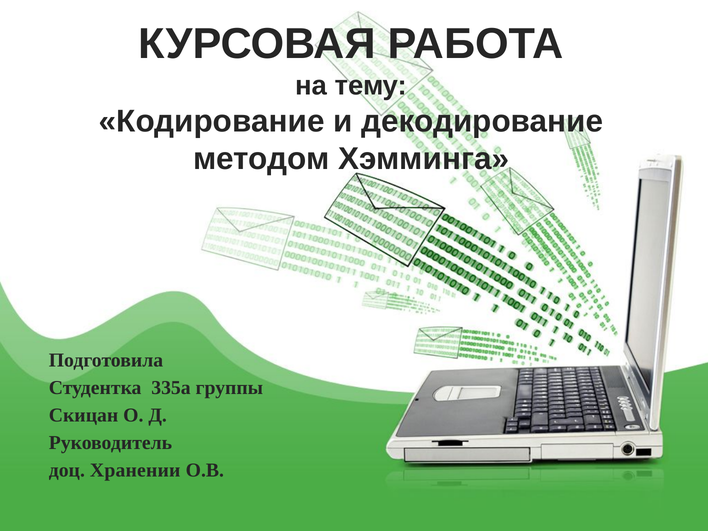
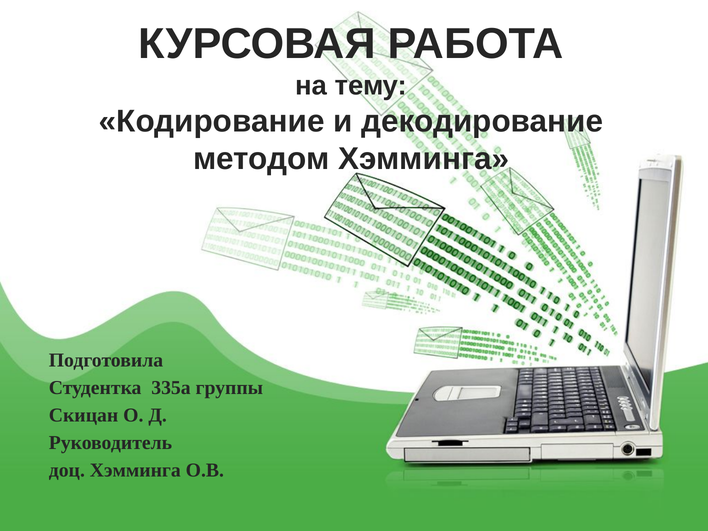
доц Хранении: Хранении -> Хэмминга (135, 470)
